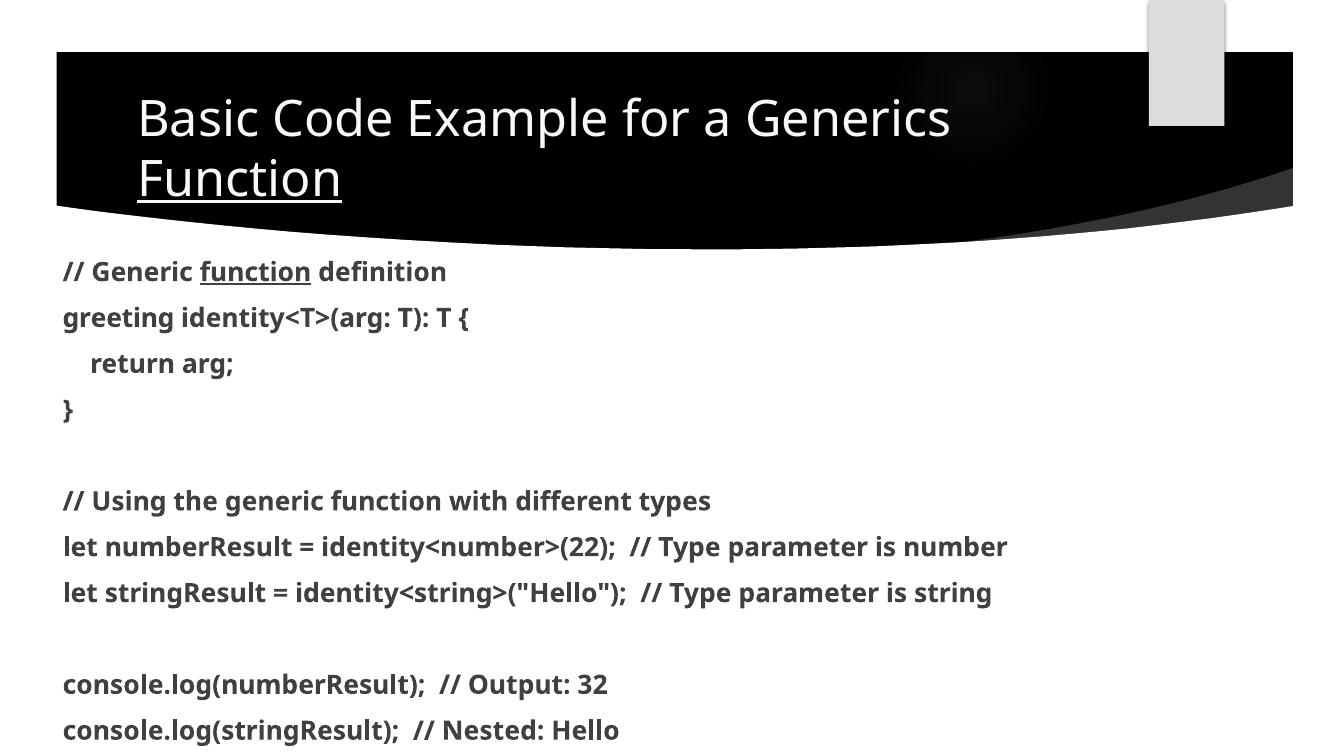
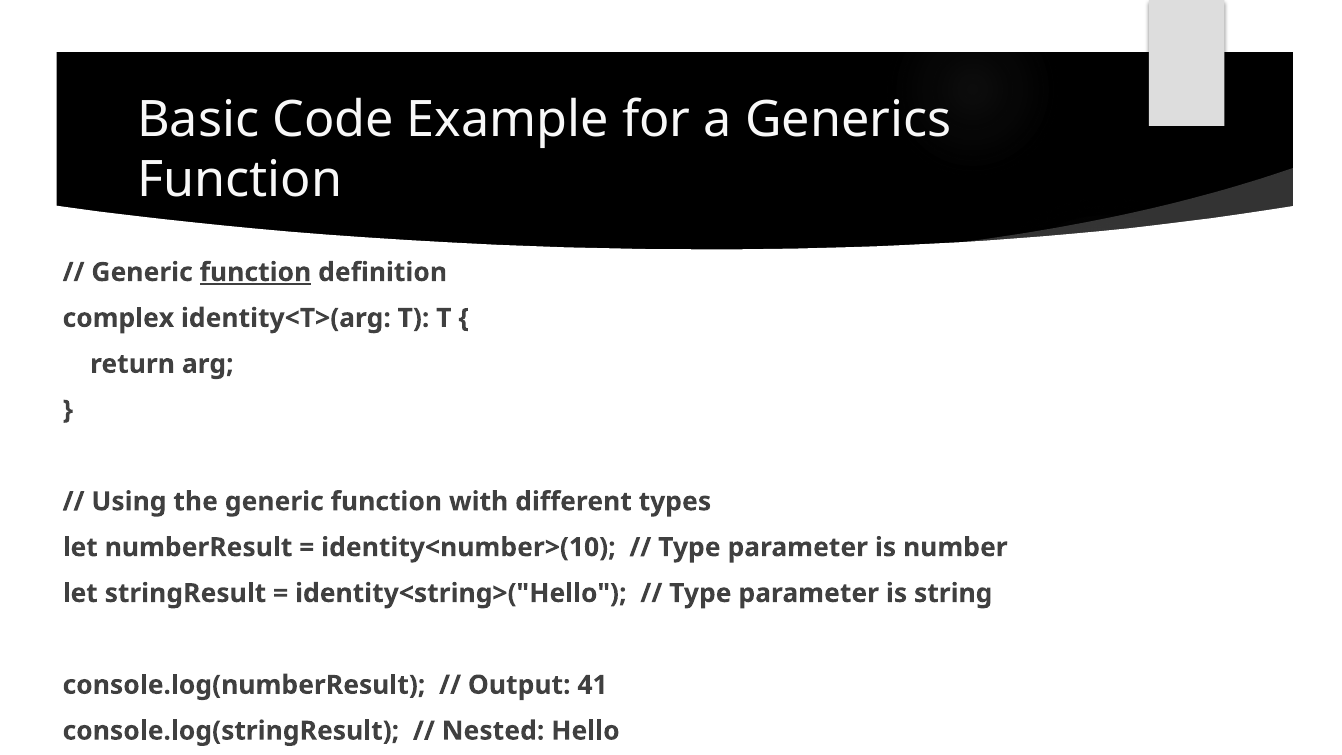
Function underline: present -> none (240, 180)
greeting: greeting -> complex (118, 318)
identity<number>(22: identity<number>(22 -> identity<number>(10 (468, 547)
32: 32 -> 41 (593, 685)
